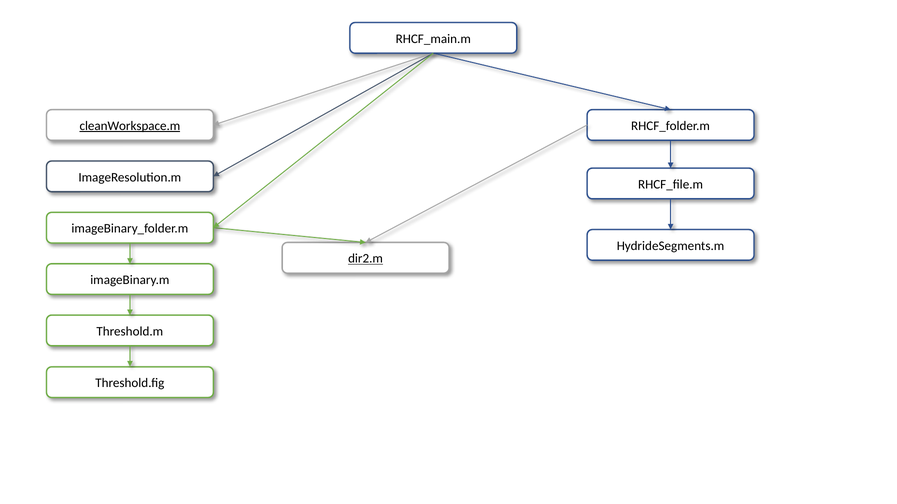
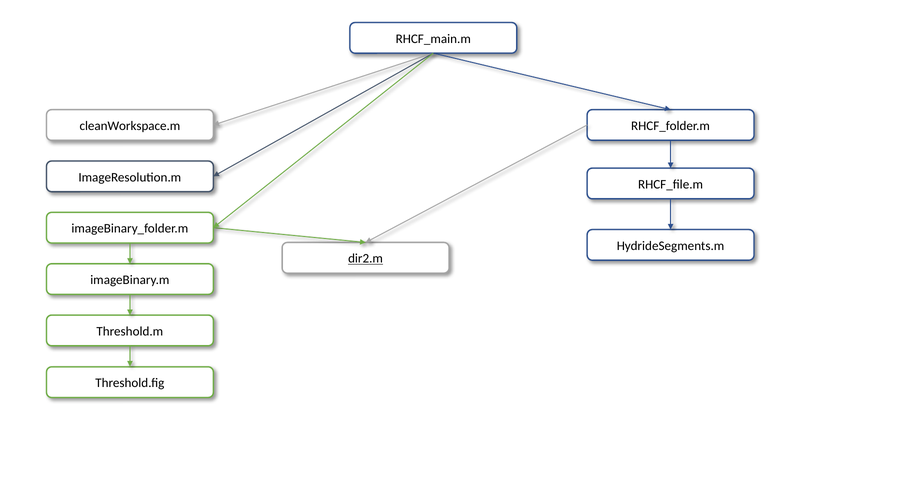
cleanWorkspace.m underline: present -> none (130, 126)
